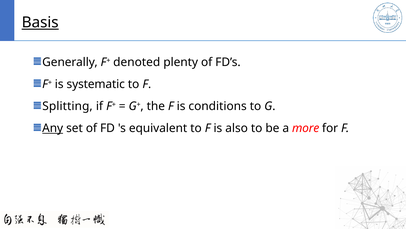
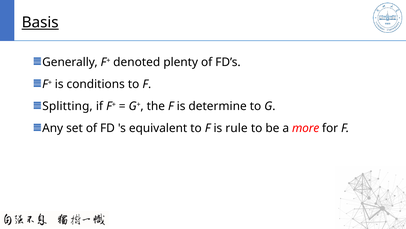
systematic: systematic -> conditions (96, 84)
conditions: conditions -> determine (218, 106)
Any underline: present -> none (53, 128)
also: also -> rule (237, 128)
